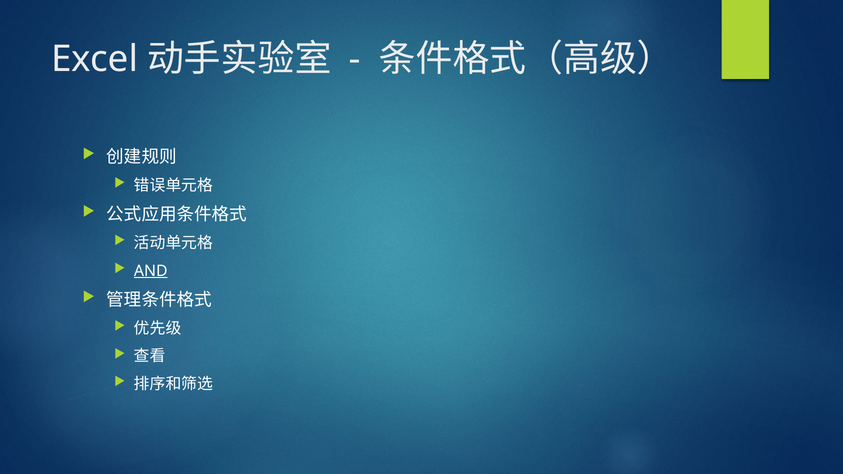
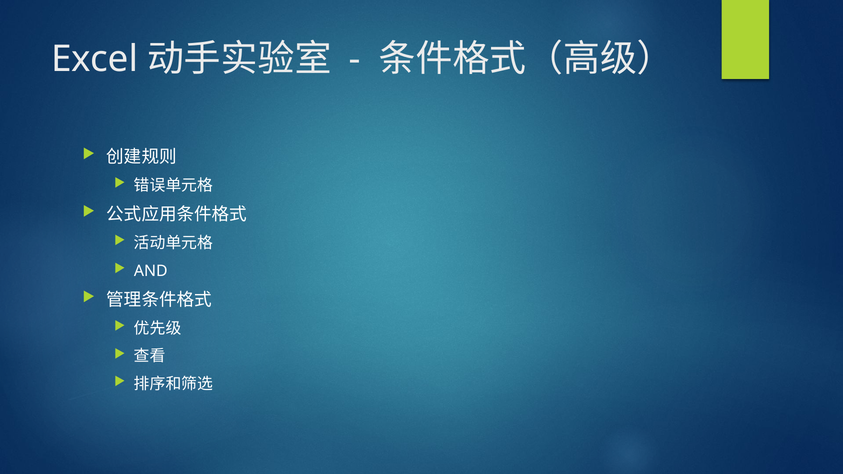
AND underline: present -> none (151, 271)
